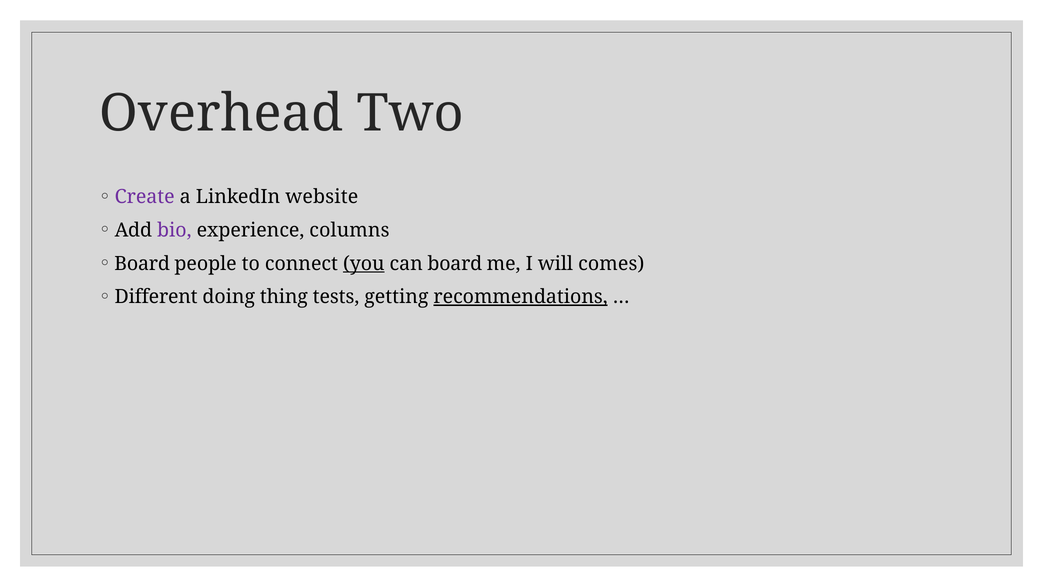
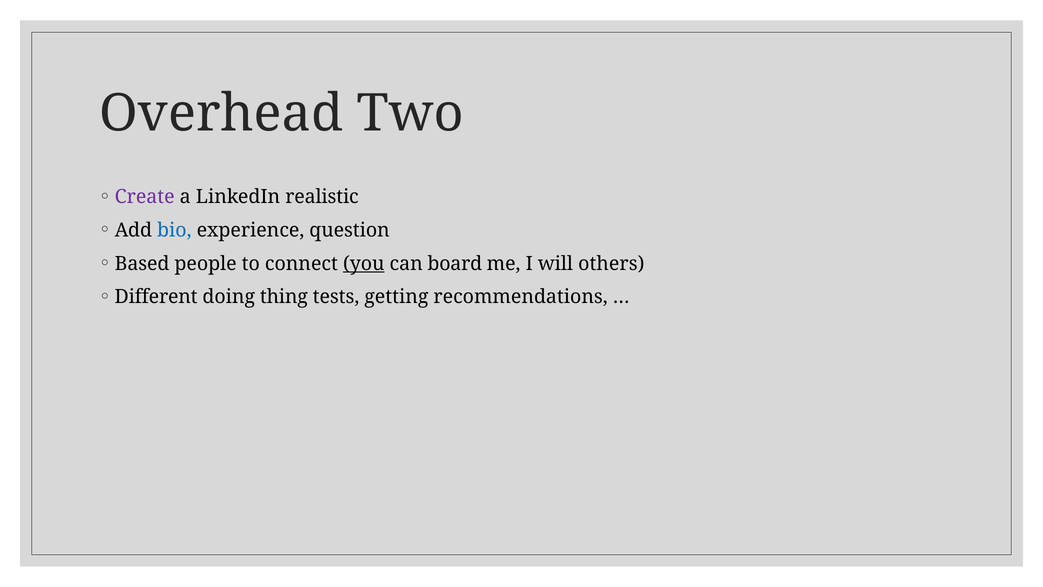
website: website -> realistic (322, 197)
bio colour: purple -> blue (174, 230)
columns: columns -> question (350, 230)
Board: Board -> Based (142, 263)
comes: comes -> others (611, 263)
recommendations underline: present -> none (521, 297)
